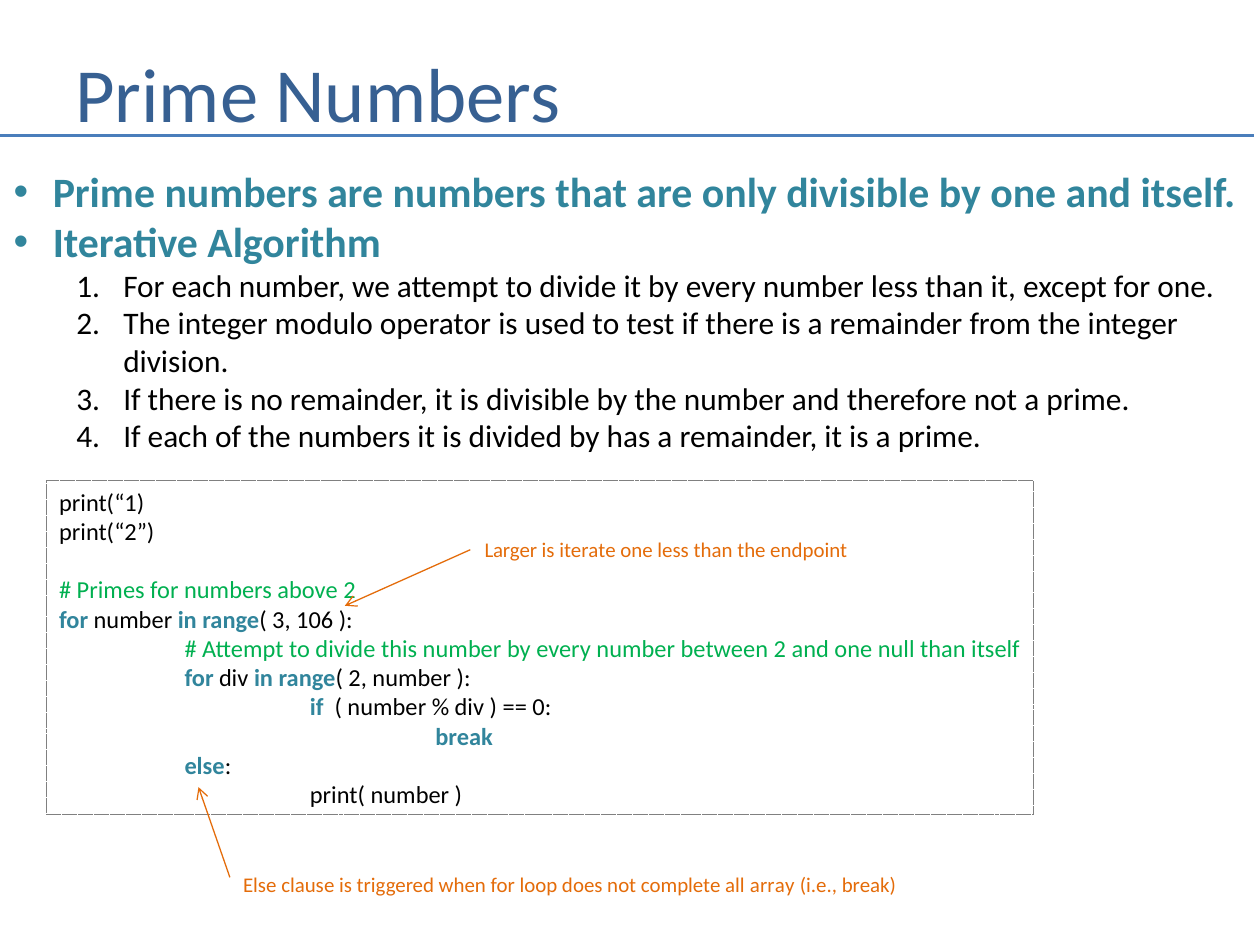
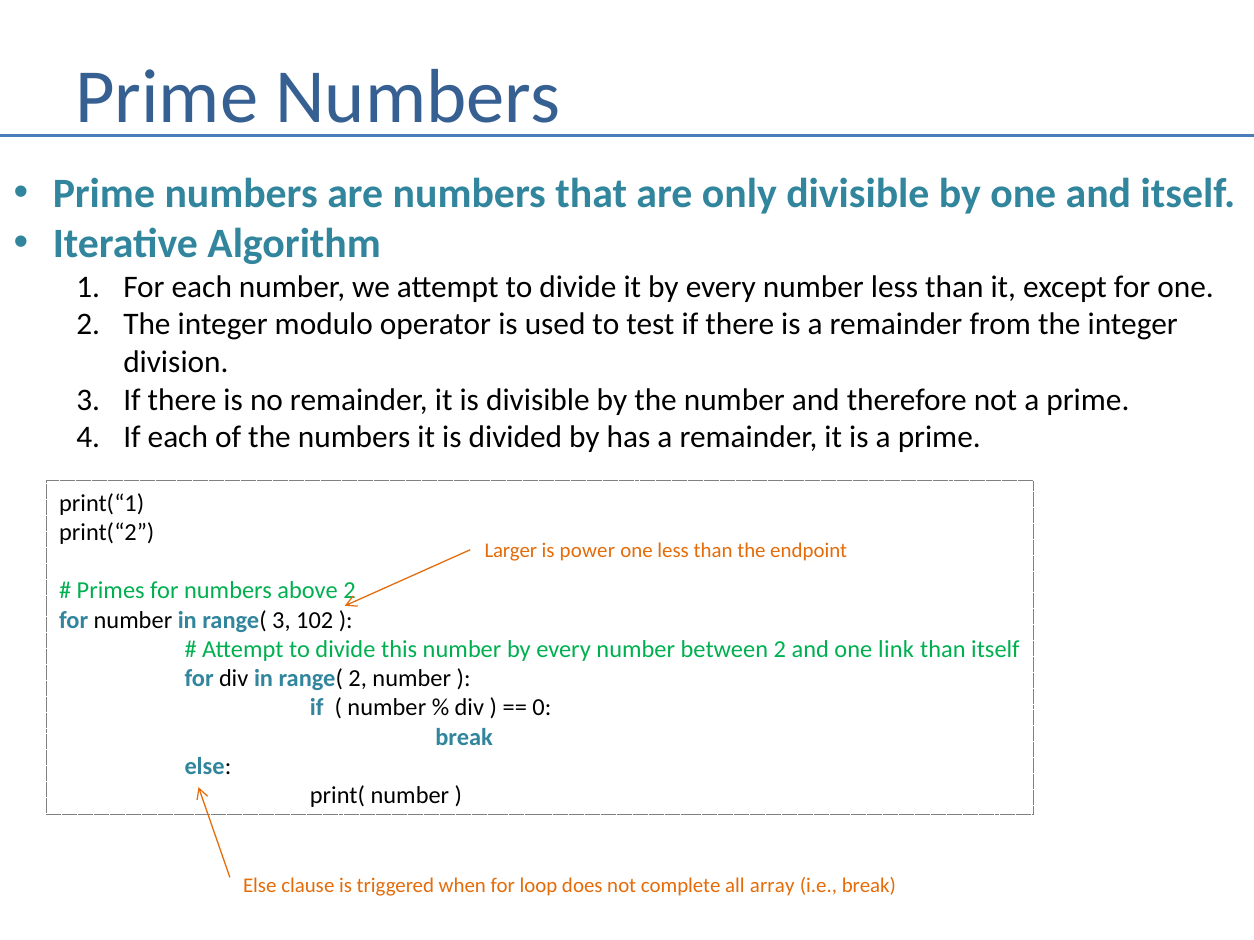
iterate: iterate -> power (587, 551)
106: 106 -> 102 (315, 620)
null: null -> link (896, 650)
